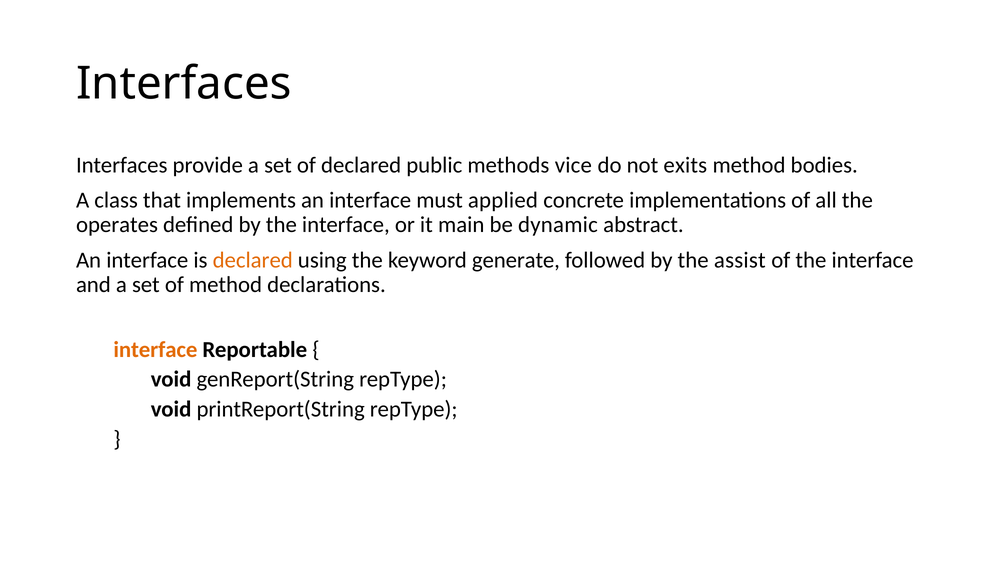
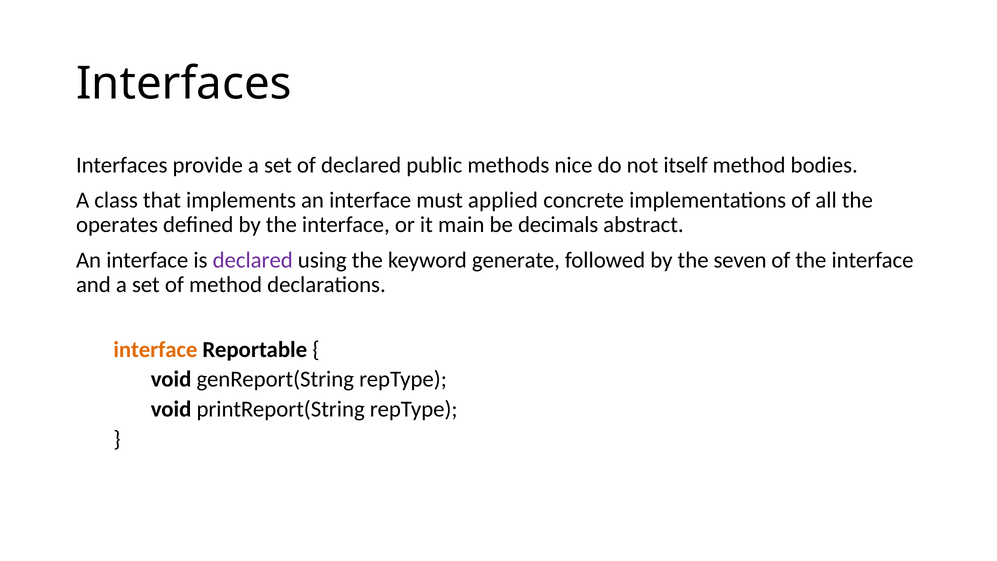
vice: vice -> nice (574, 165)
exits: exits -> itself (686, 165)
dynamic: dynamic -> decimals (558, 225)
declared colour: orange -> purple (253, 260)
assist: assist -> seven (740, 260)
